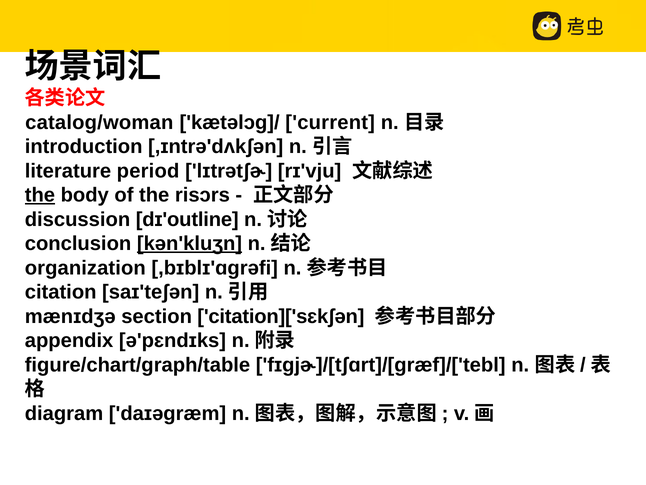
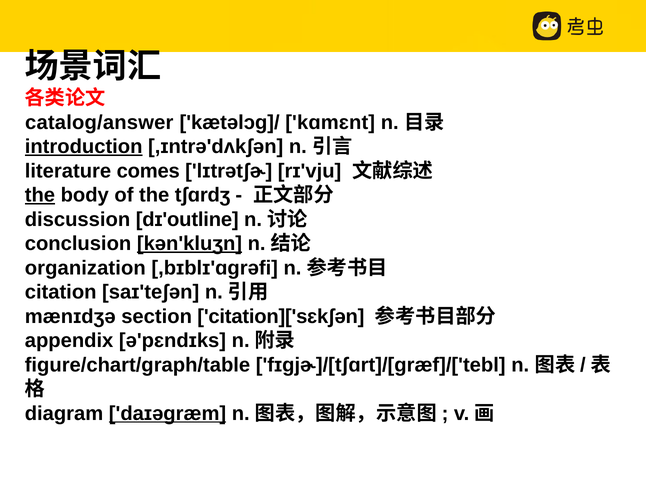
catalog/woman: catalog/woman -> catalog/answer (99, 122)
current: current -> kɑmɛnt (330, 122)
introduction underline: none -> present (84, 146)
period: period -> comes (148, 171)
risɔrs: risɔrs -> tʃɑrdʒ (203, 195)
daɪəɡræm underline: none -> present (168, 413)
